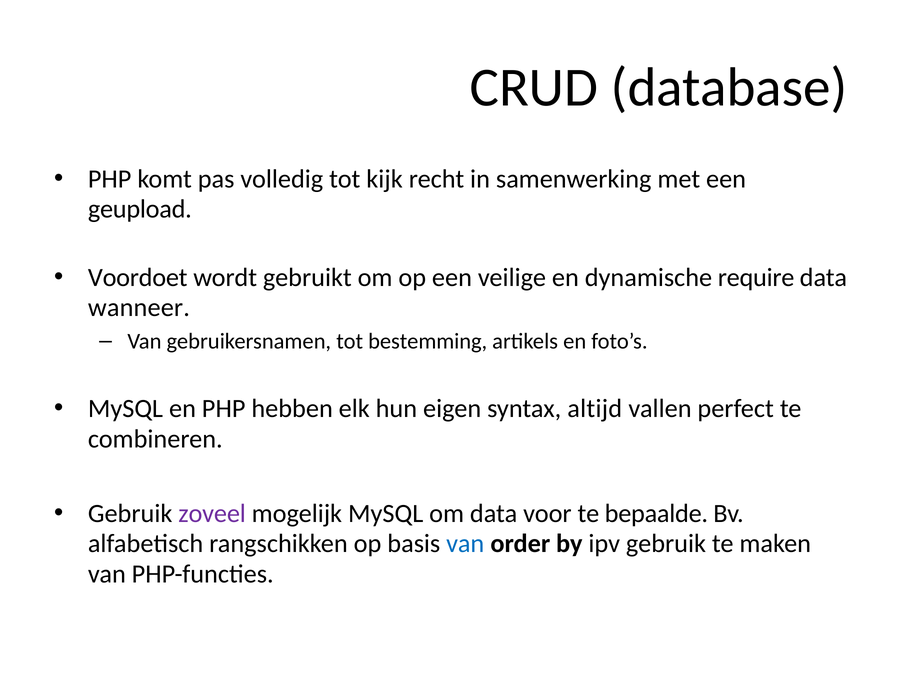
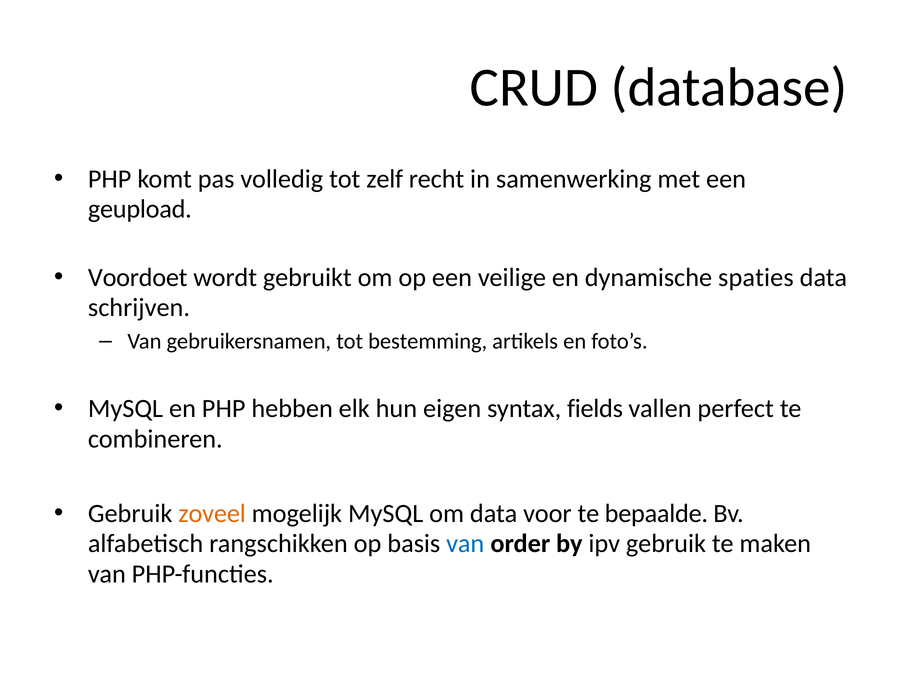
kijk: kijk -> zelf (385, 179)
require: require -> spaties (756, 277)
wanneer: wanneer -> schrijven (139, 308)
altijd: altijd -> fields (595, 408)
zoveel colour: purple -> orange (212, 513)
